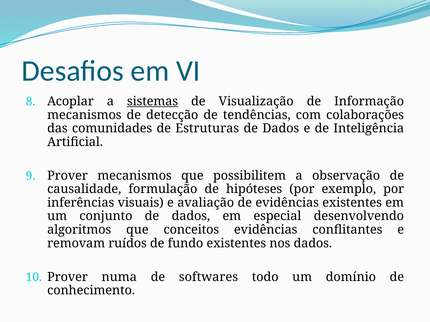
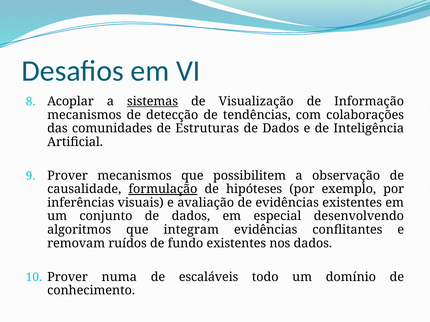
formulação underline: none -> present (163, 189)
conceitos: conceitos -> integram (191, 230)
softwares: softwares -> escaláveis (209, 277)
